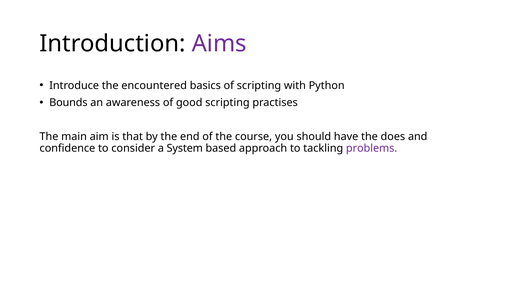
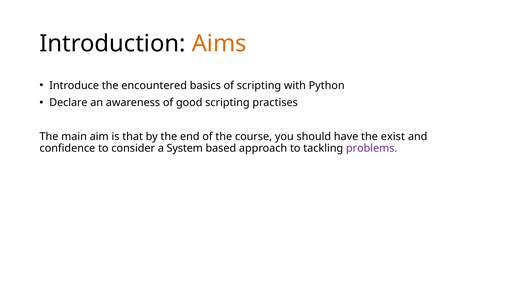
Aims colour: purple -> orange (219, 44)
Bounds: Bounds -> Declare (68, 103)
does: does -> exist (393, 137)
